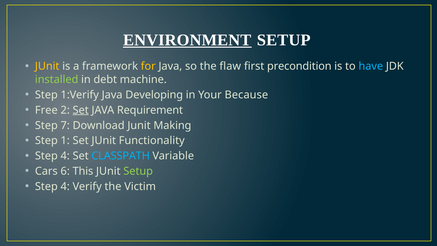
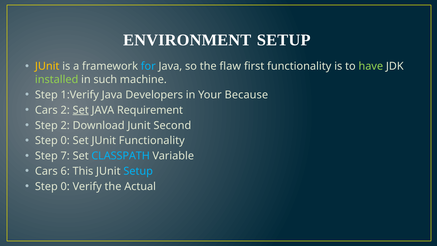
ENVIRONMENT underline: present -> none (187, 40)
for colour: yellow -> light blue (148, 66)
first precondition: precondition -> functionality (299, 66)
have colour: light blue -> light green (371, 66)
debt: debt -> such (105, 79)
Developing: Developing -> Developers (154, 95)
Free: Free -> Cars (46, 110)
Step 7: 7 -> 2 (65, 125)
Making: Making -> Second (172, 125)
1: 1 -> 0 (65, 141)
4: 4 -> 7 (65, 156)
Setup colour: light green -> light blue (138, 171)
4: 4 -> 0 (65, 186)
Victim: Victim -> Actual (140, 186)
